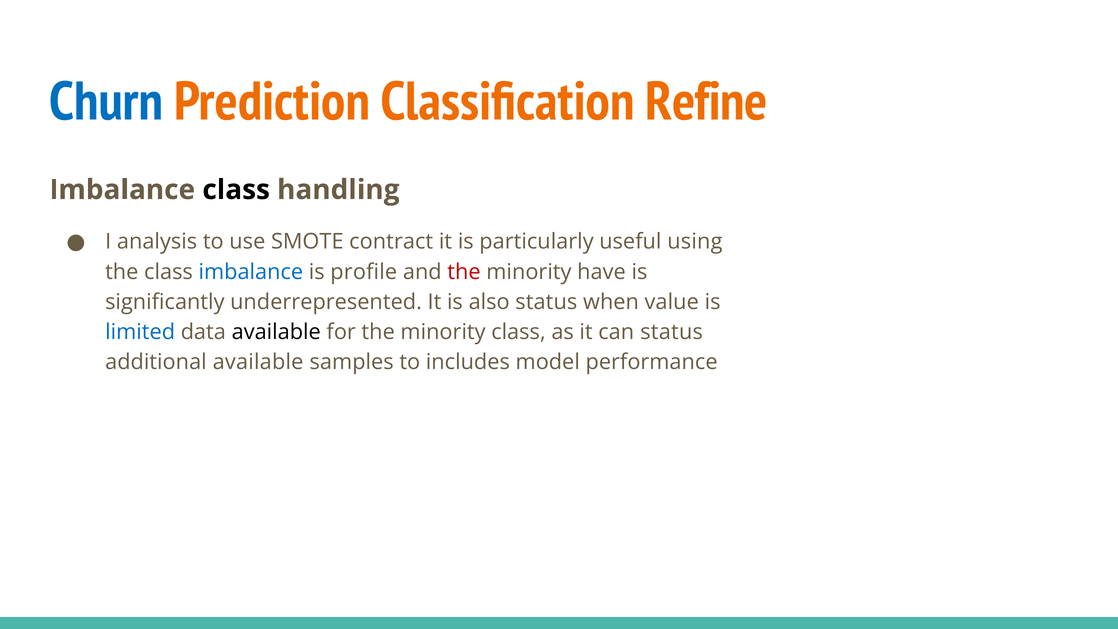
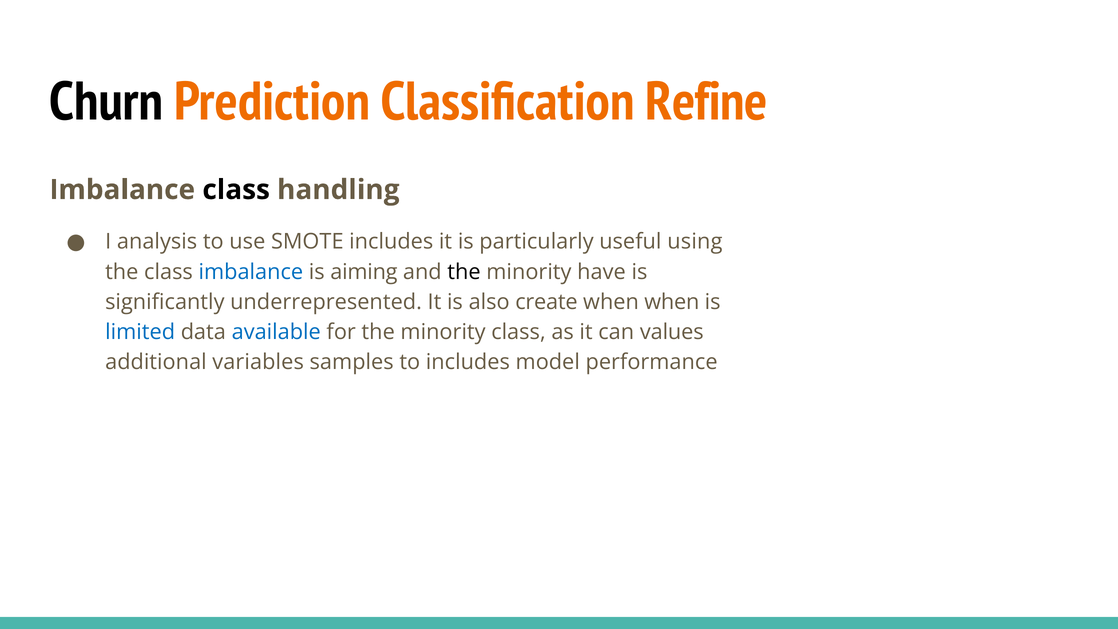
Churn colour: blue -> black (106, 102)
SMOTE contract: contract -> includes (391, 242)
profile: profile -> aiming (364, 272)
the colour: red -> black (464, 272)
also status: status -> create (546, 302)
when value: value -> when (672, 302)
available colour: black -> blue (276, 332)
can status: status -> values (672, 332)
additional available: available -> variables (258, 362)
